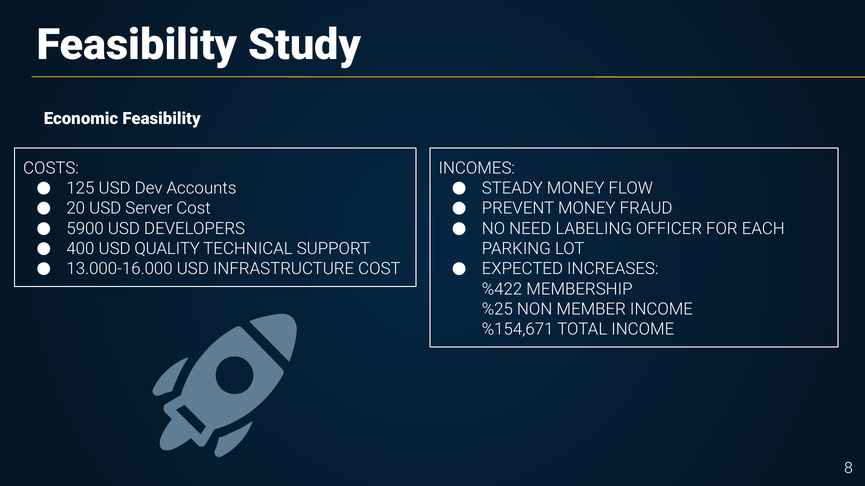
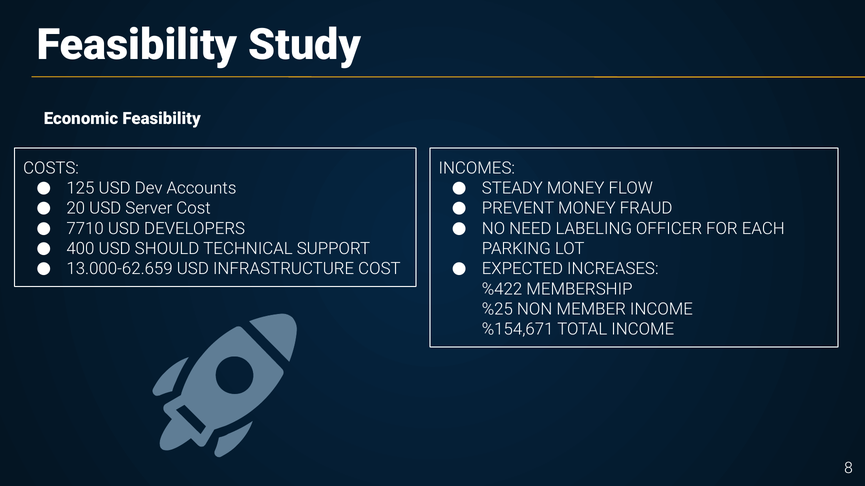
5900: 5900 -> 7710 (85, 229)
QUALITY: QUALITY -> SHOULD (167, 249)
13.000-16.000: 13.000-16.000 -> 13.000-62.659 (120, 269)
